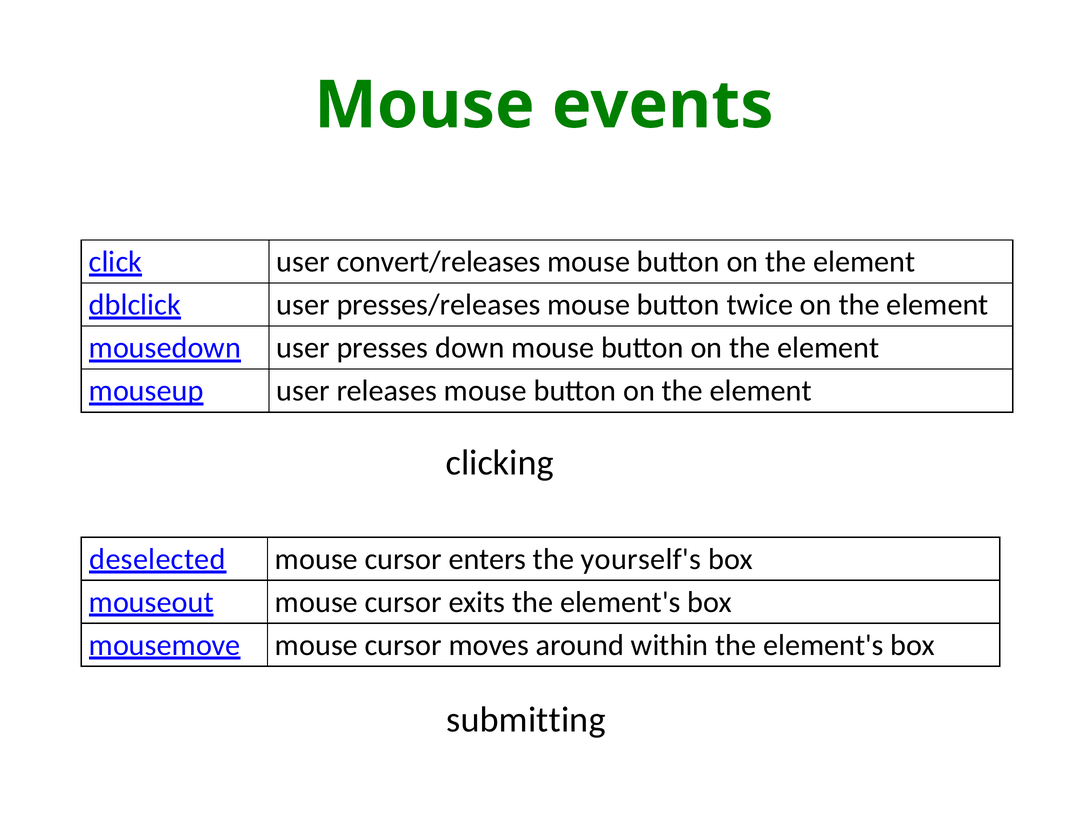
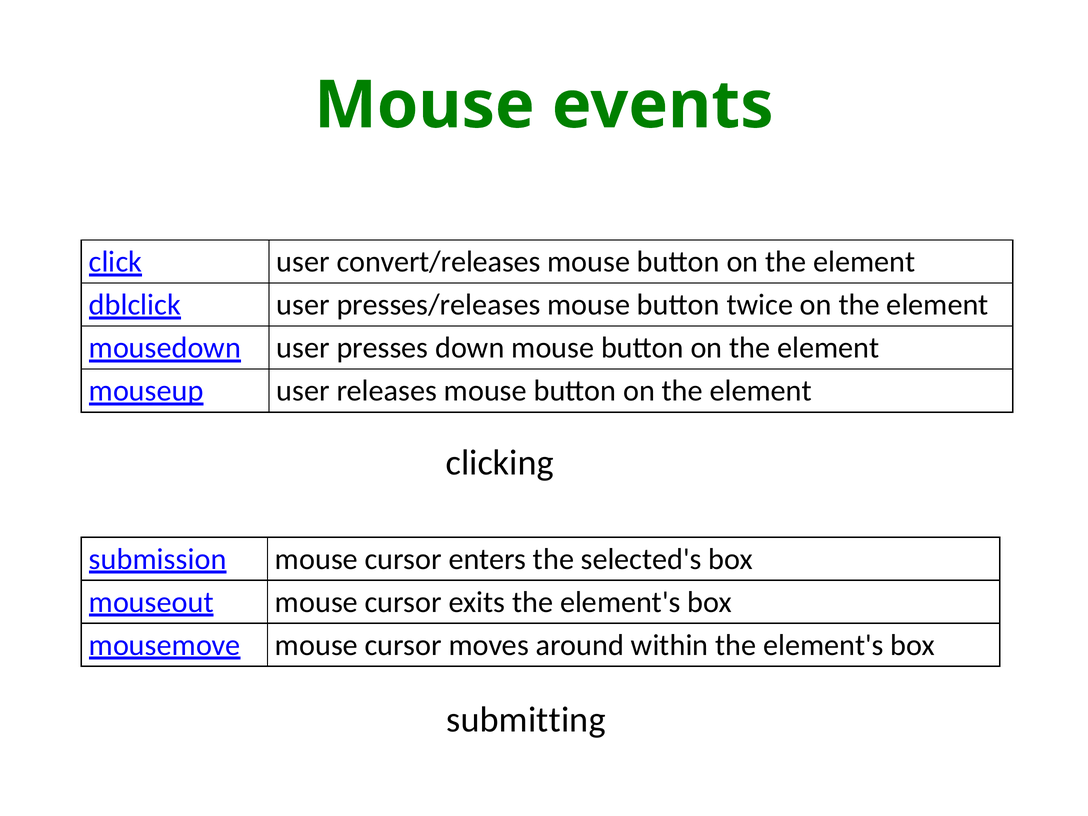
deselected: deselected -> submission (158, 559)
yourself's: yourself's -> selected's (641, 559)
